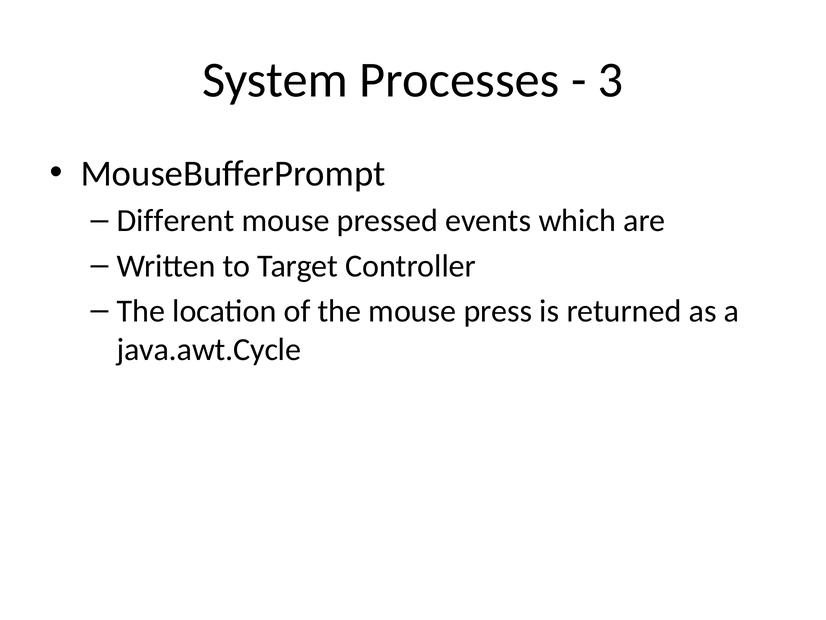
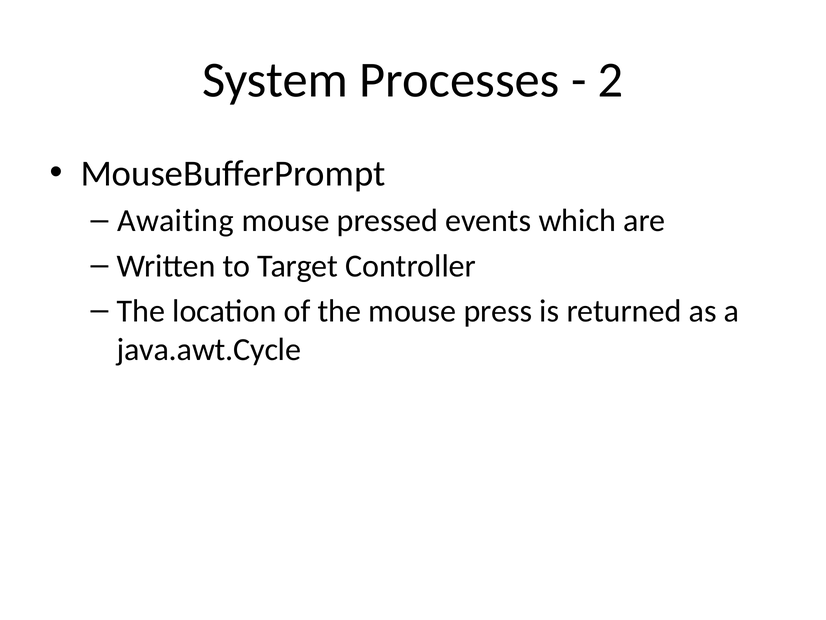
3: 3 -> 2 (611, 80)
Different: Different -> Awaiting (175, 221)
